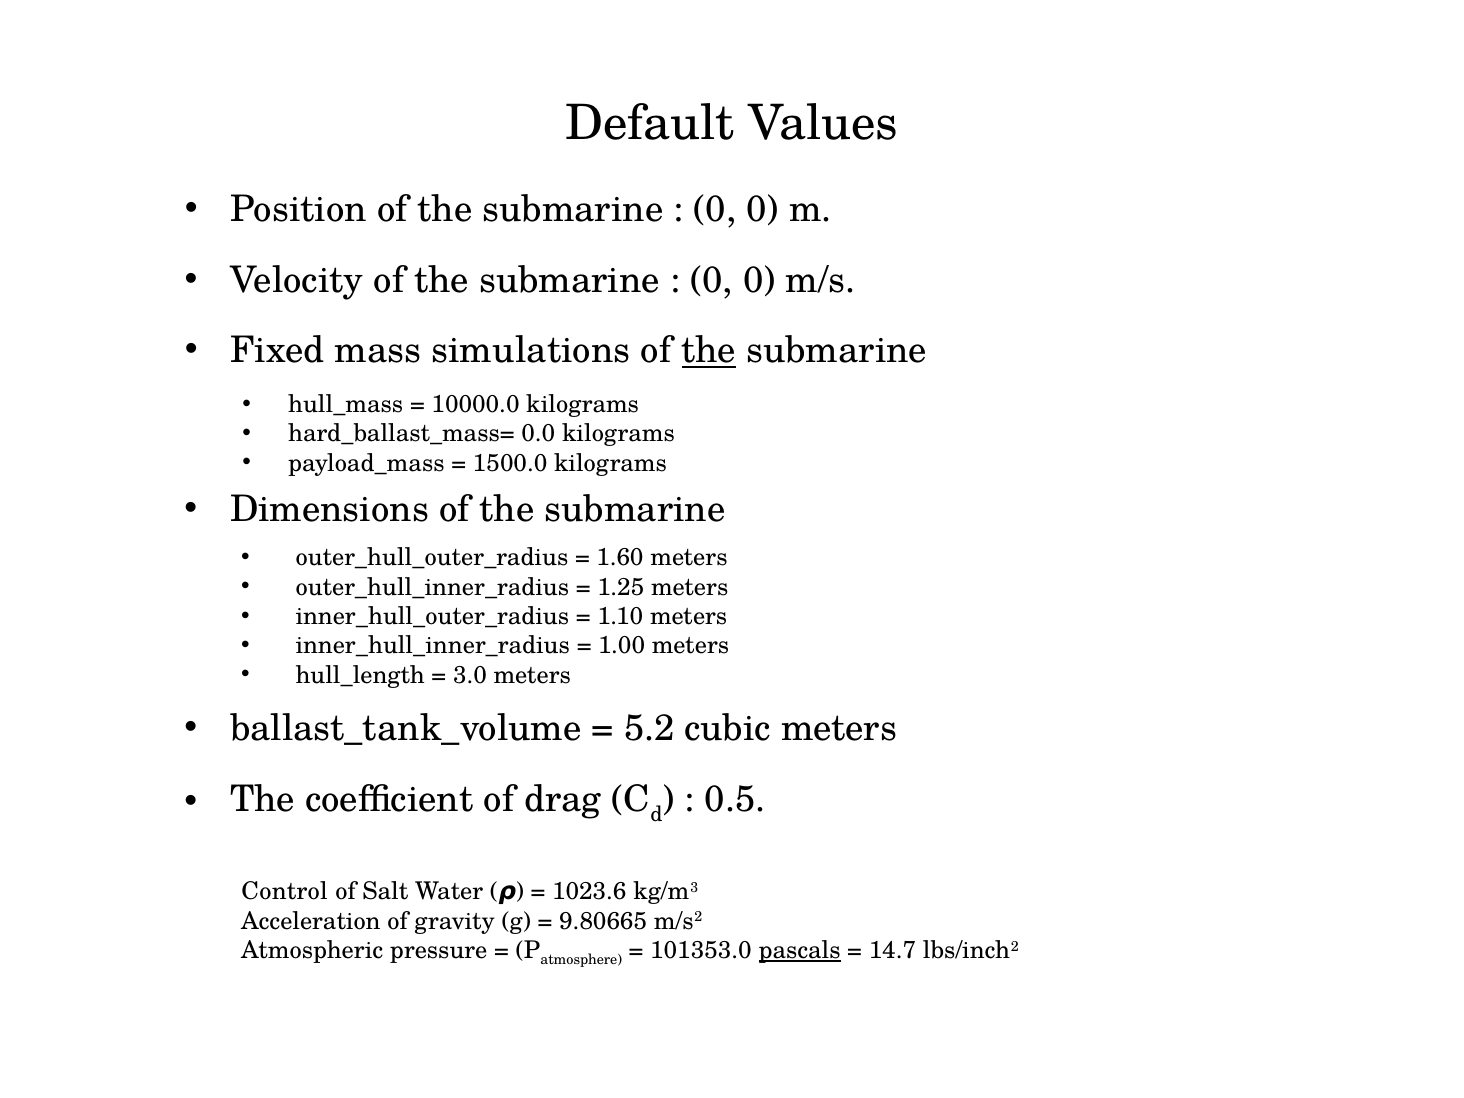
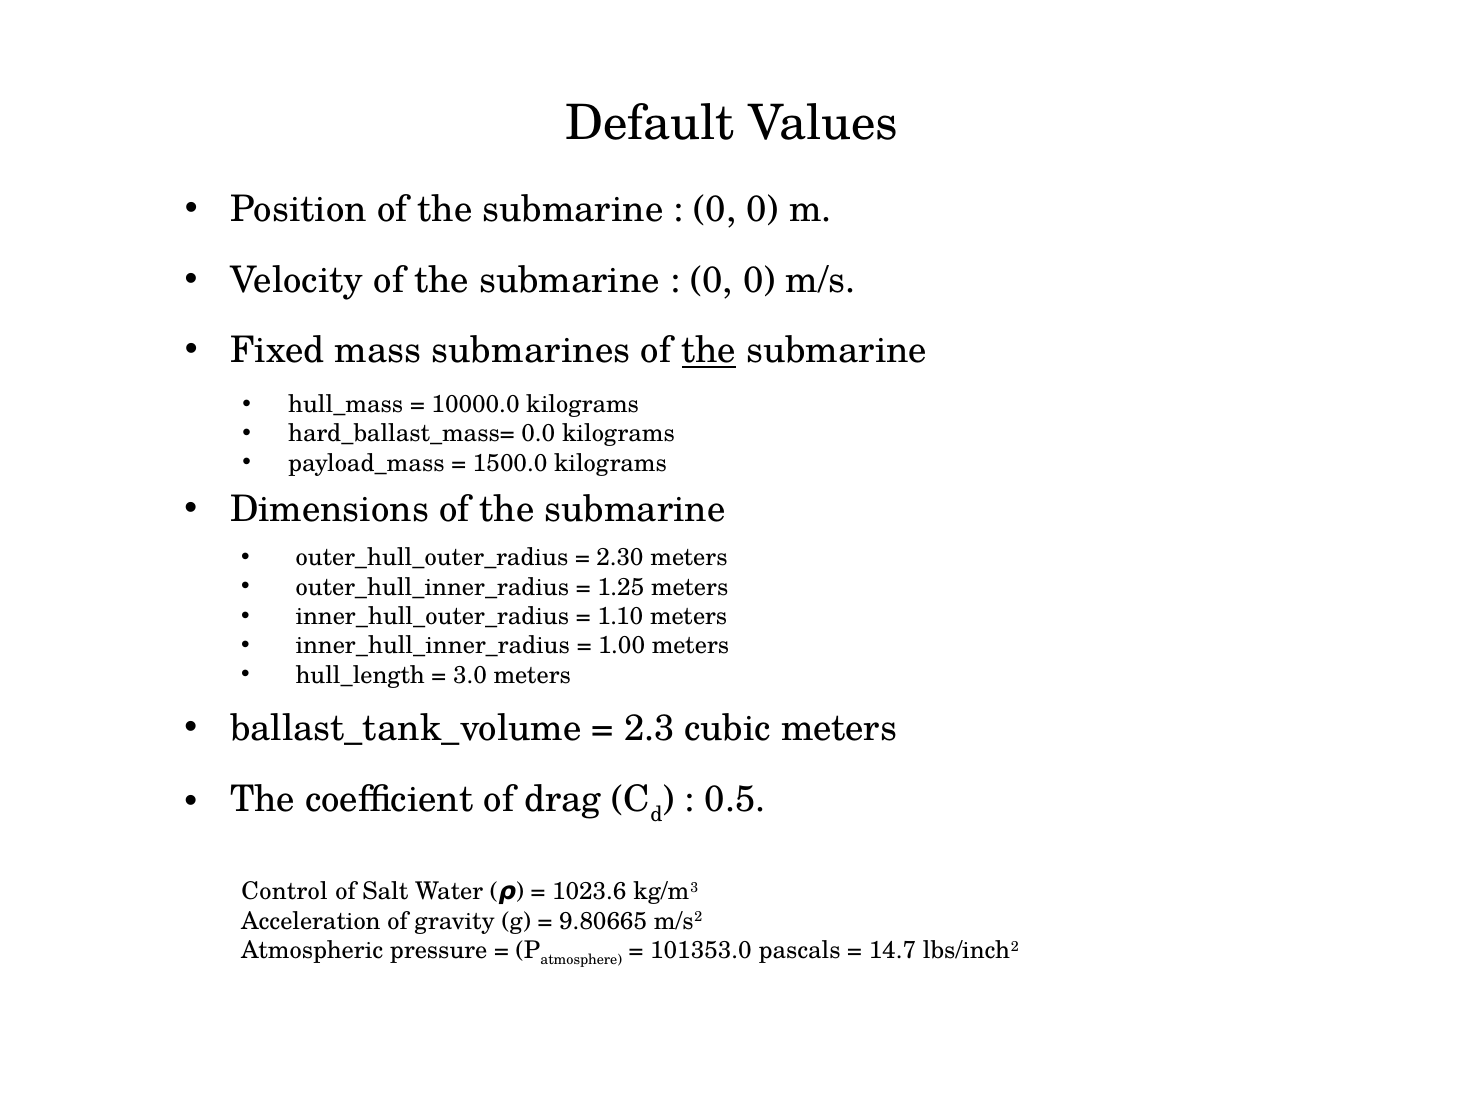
simulations: simulations -> submarines (531, 351)
1.60: 1.60 -> 2.30 (620, 558)
5.2: 5.2 -> 2.3 (649, 729)
pascals underline: present -> none (800, 950)
